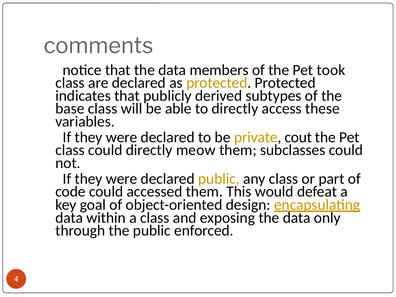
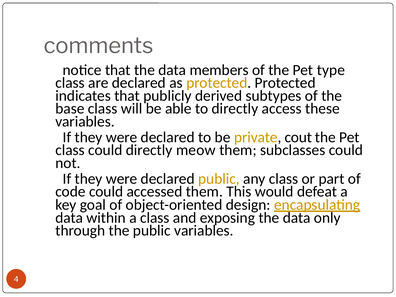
took: took -> type (331, 70)
public enforced: enforced -> variables (204, 231)
